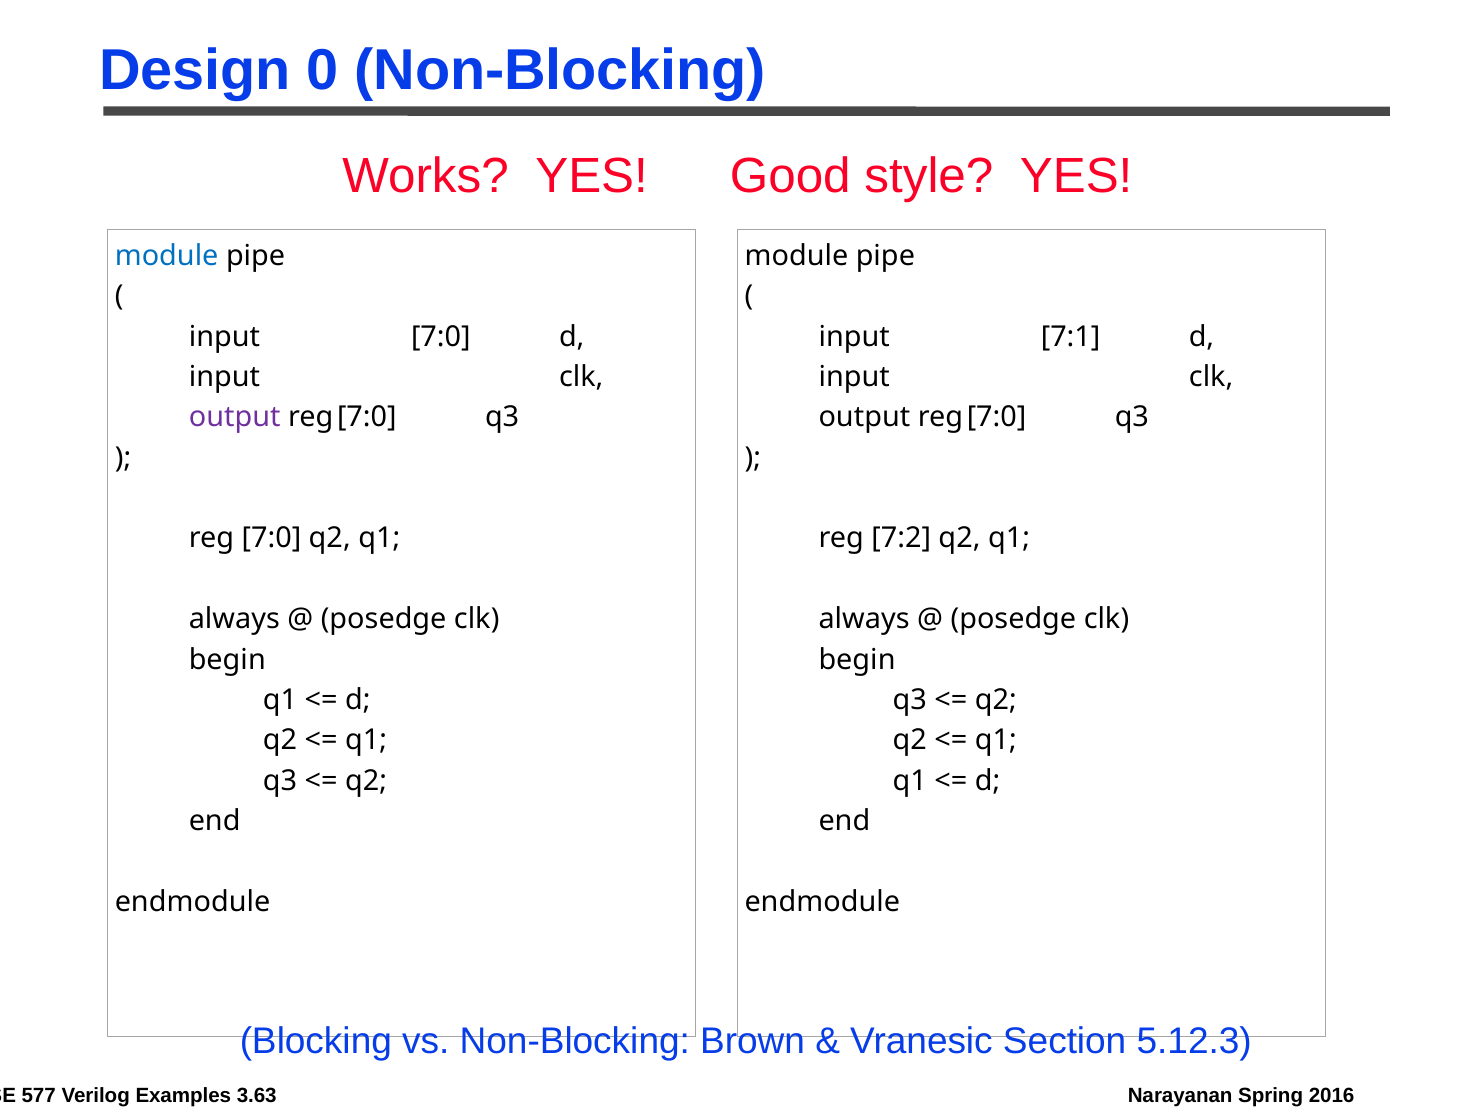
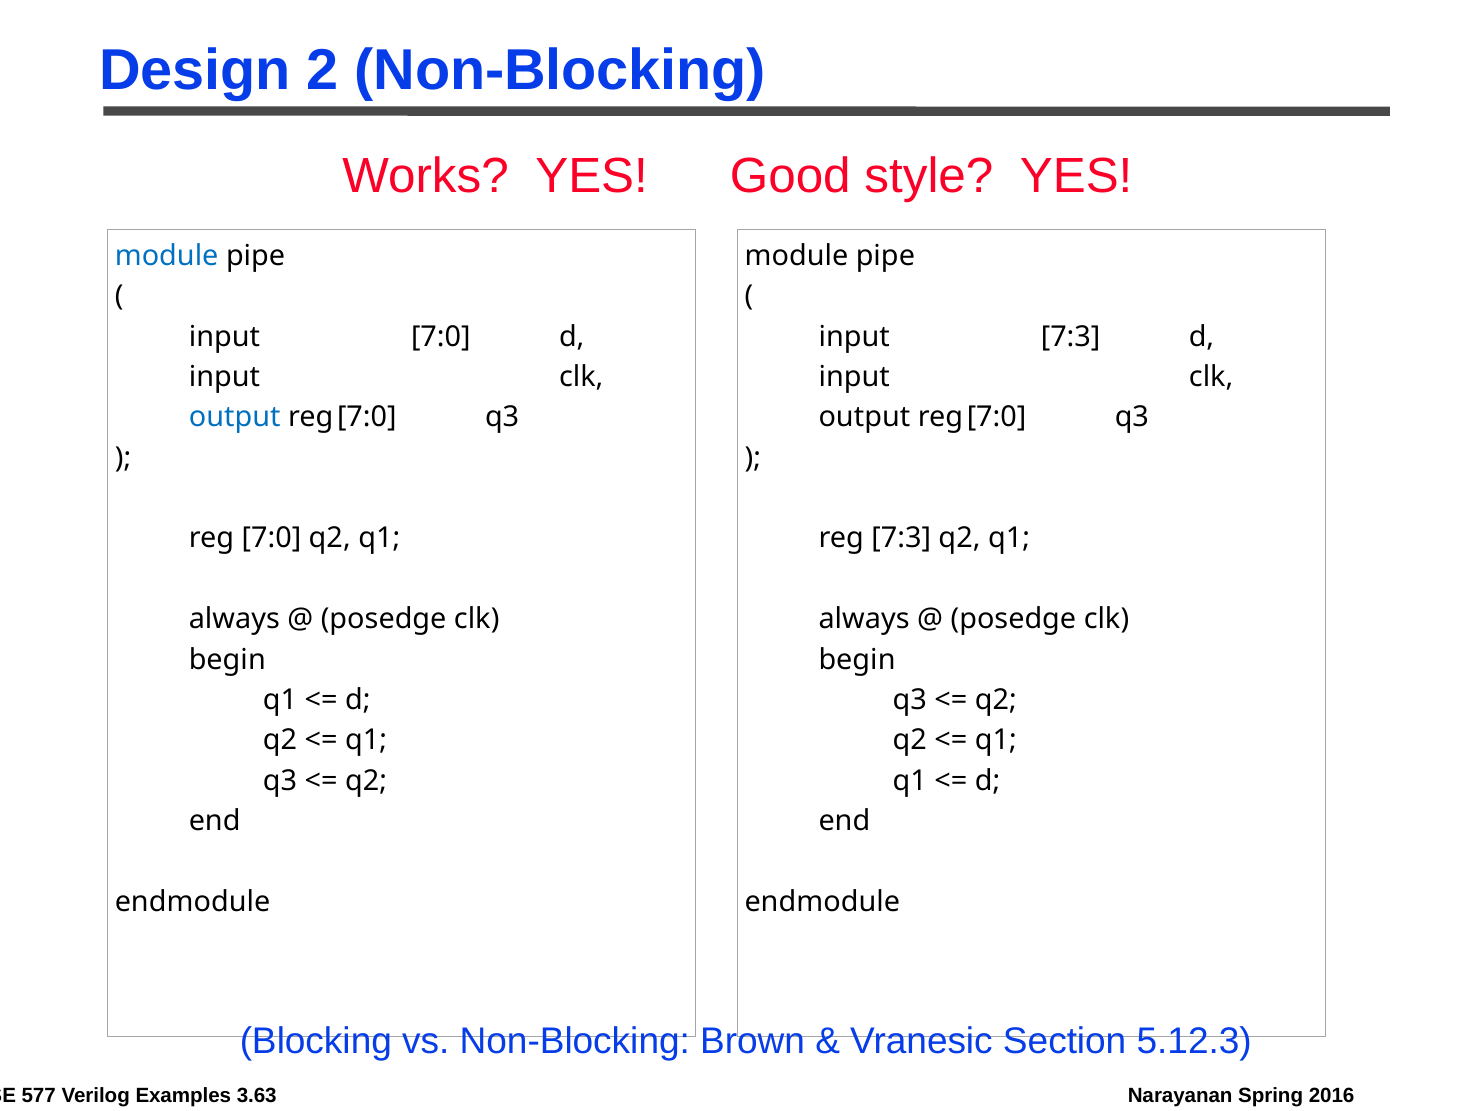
0: 0 -> 2 (323, 70)
input 7:1: 7:1 -> 7:3 (1071, 337)
output colour: purple -> blue (235, 417)
reg 7:2: 7:2 -> 7:3 (901, 538)
